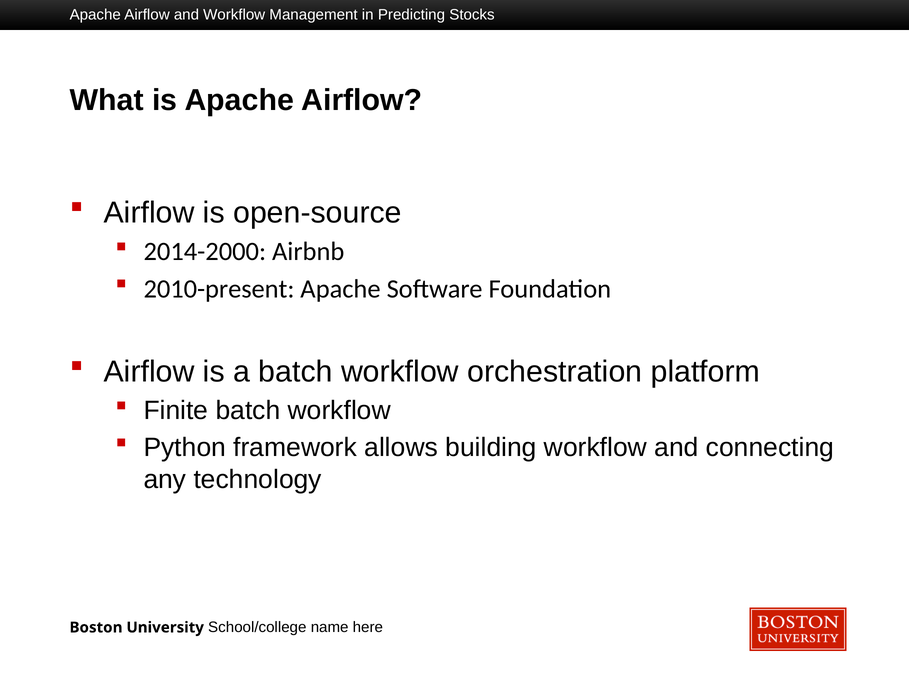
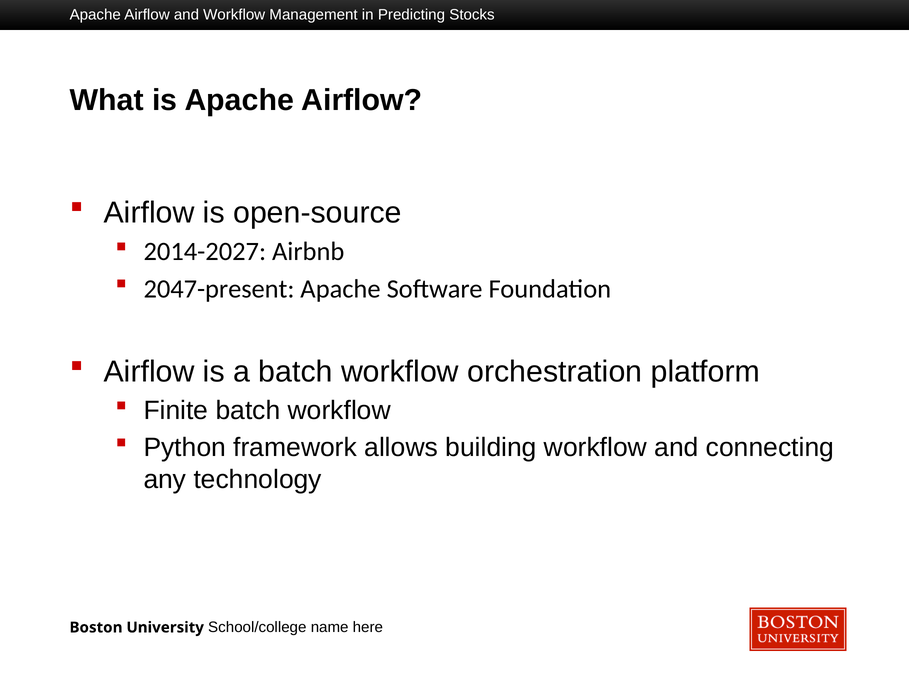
2014-2000: 2014-2000 -> 2014-2027 (205, 252)
2010-present: 2010-present -> 2047-present (219, 289)
